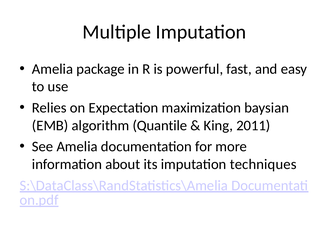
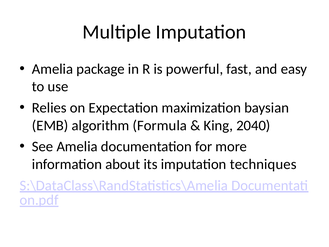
Quantile: Quantile -> Formula (160, 125)
2011: 2011 -> 2040 (253, 125)
